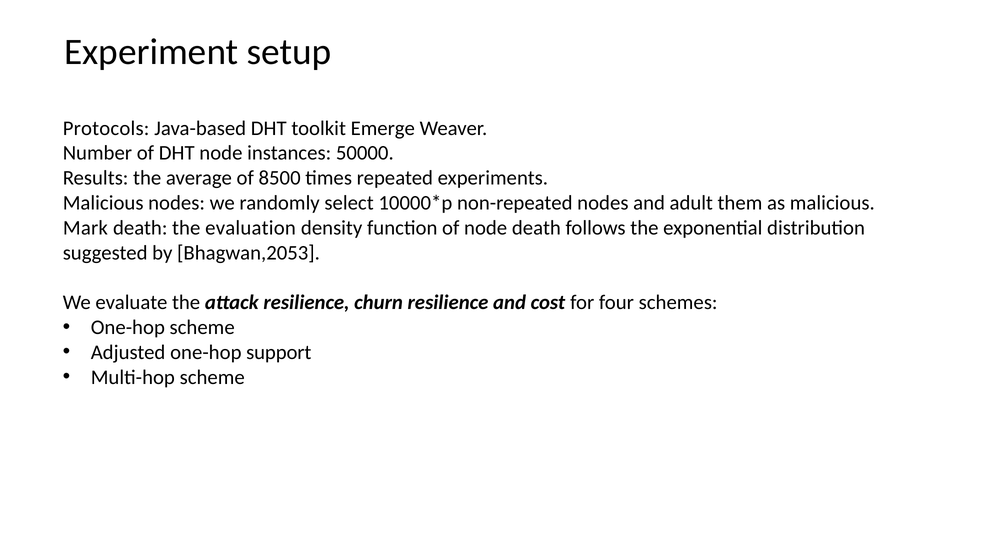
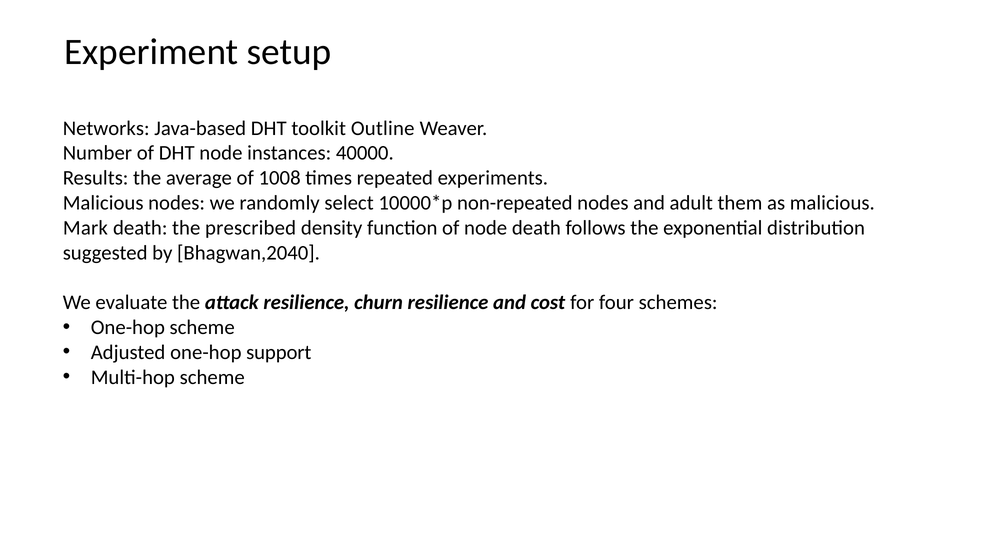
Protocols: Protocols -> Networks (106, 128)
Emerge: Emerge -> Outline (383, 128)
50000: 50000 -> 40000 (365, 153)
8500: 8500 -> 1008 (280, 178)
evaluation: evaluation -> prescribed (251, 228)
Bhagwan,2053: Bhagwan,2053 -> Bhagwan,2040 (249, 253)
